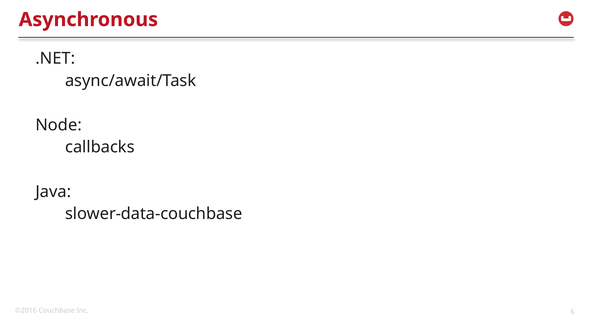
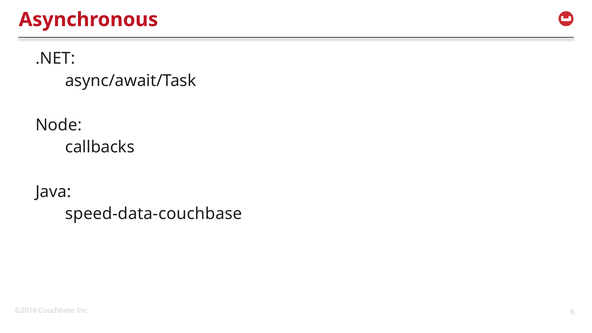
slower-data-couchbase: slower-data-couchbase -> speed-data-couchbase (154, 214)
